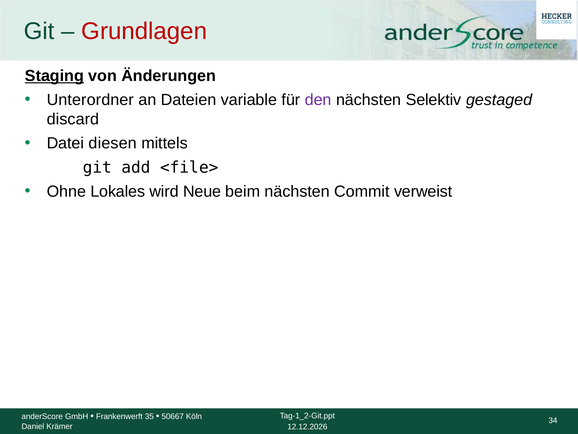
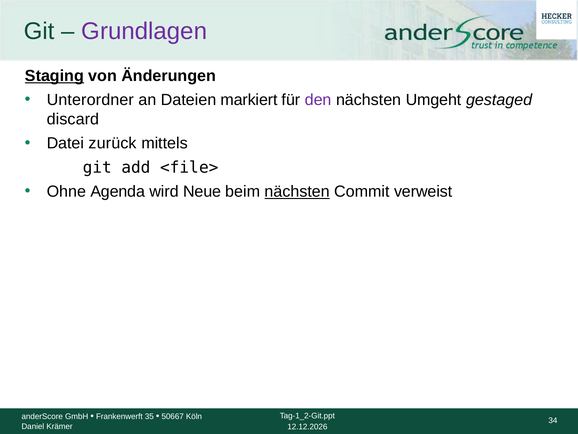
Grundlagen colour: red -> purple (144, 31)
variable: variable -> markiert (249, 100)
Selektiv: Selektiv -> Umgeht (434, 100)
diesen: diesen -> zurück (113, 143)
Lokales: Lokales -> Agenda (118, 191)
nächsten underline: none -> present (297, 191)
